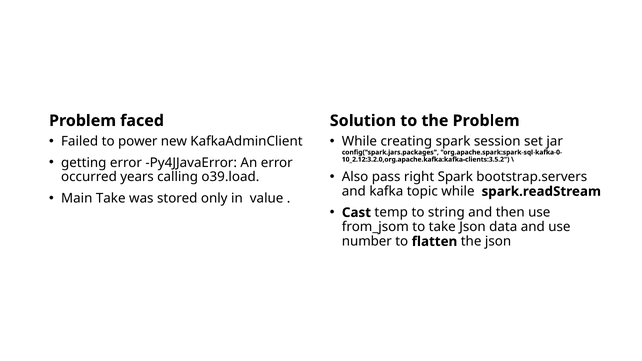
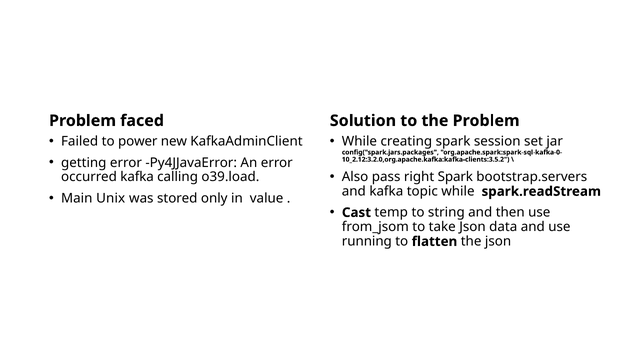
occurred years: years -> kafka (137, 177)
Main Take: Take -> Unix (111, 198)
number: number -> running (367, 242)
